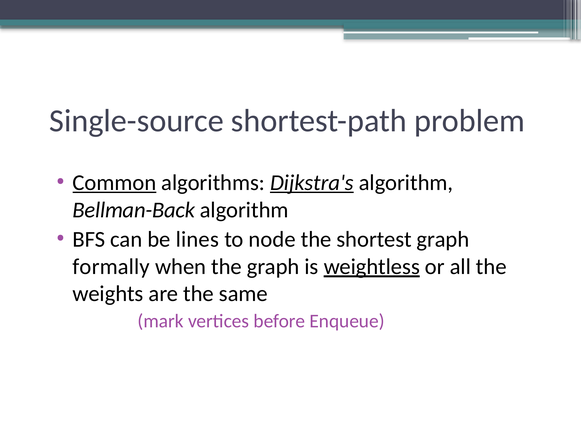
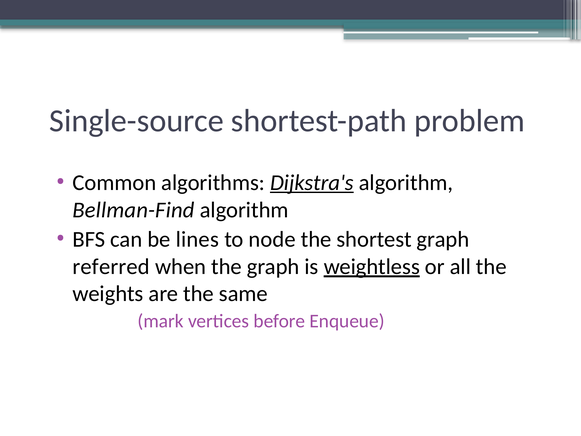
Common underline: present -> none (114, 183)
Bellman-Back: Bellman-Back -> Bellman-Find (134, 210)
formally: formally -> referred (111, 266)
